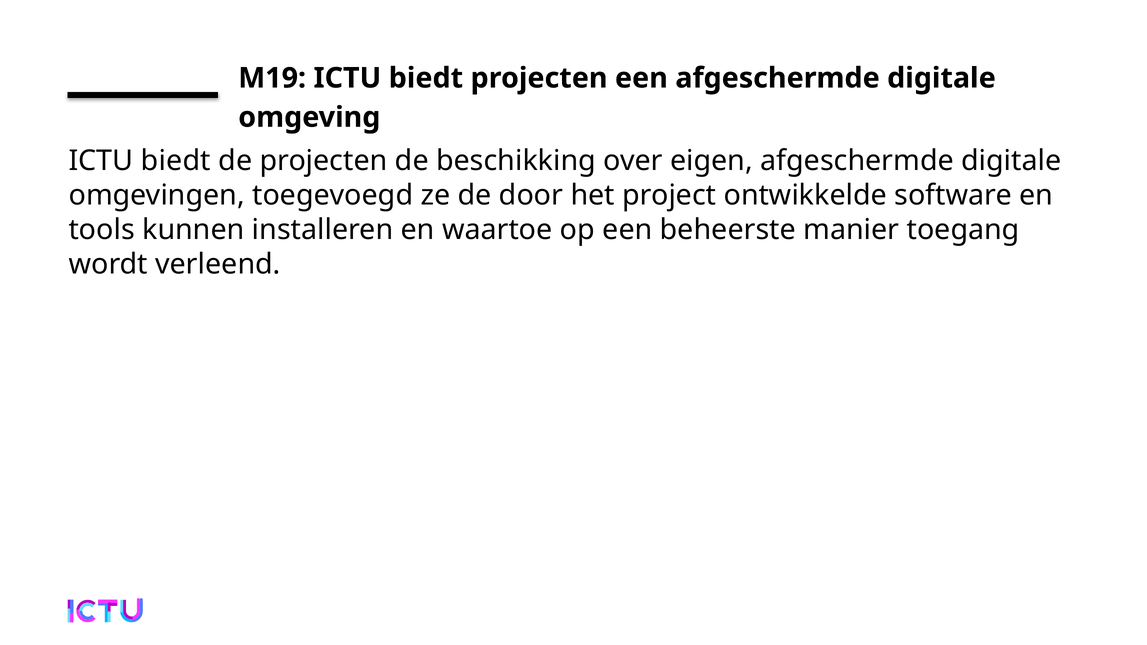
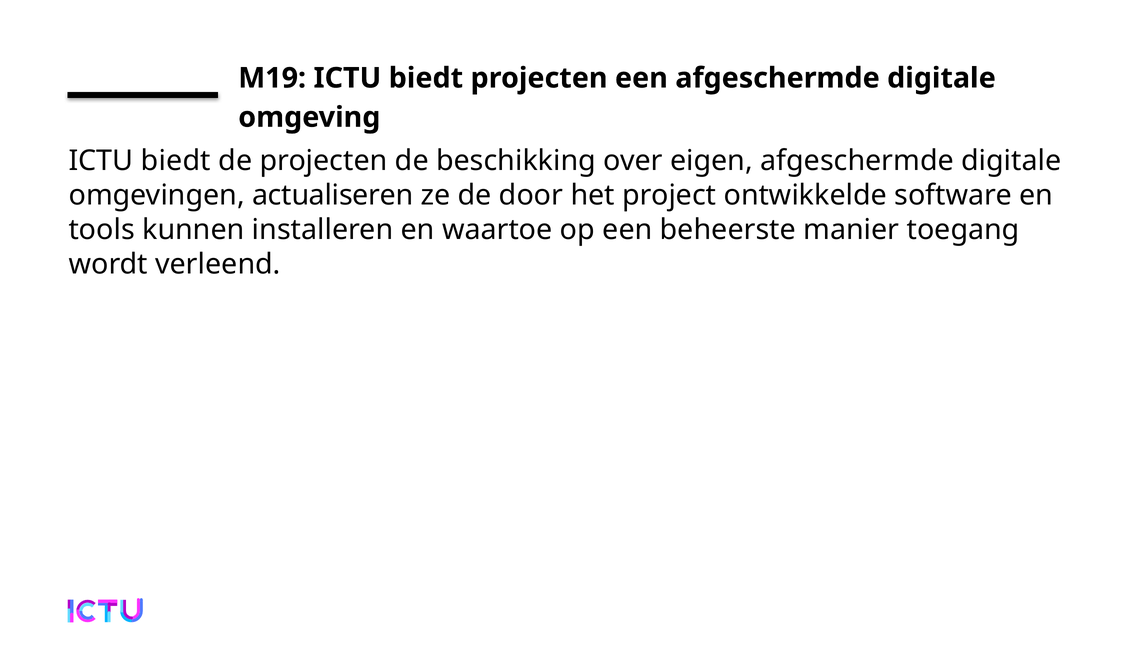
toegevoegd: toegevoegd -> actualiseren (333, 195)
